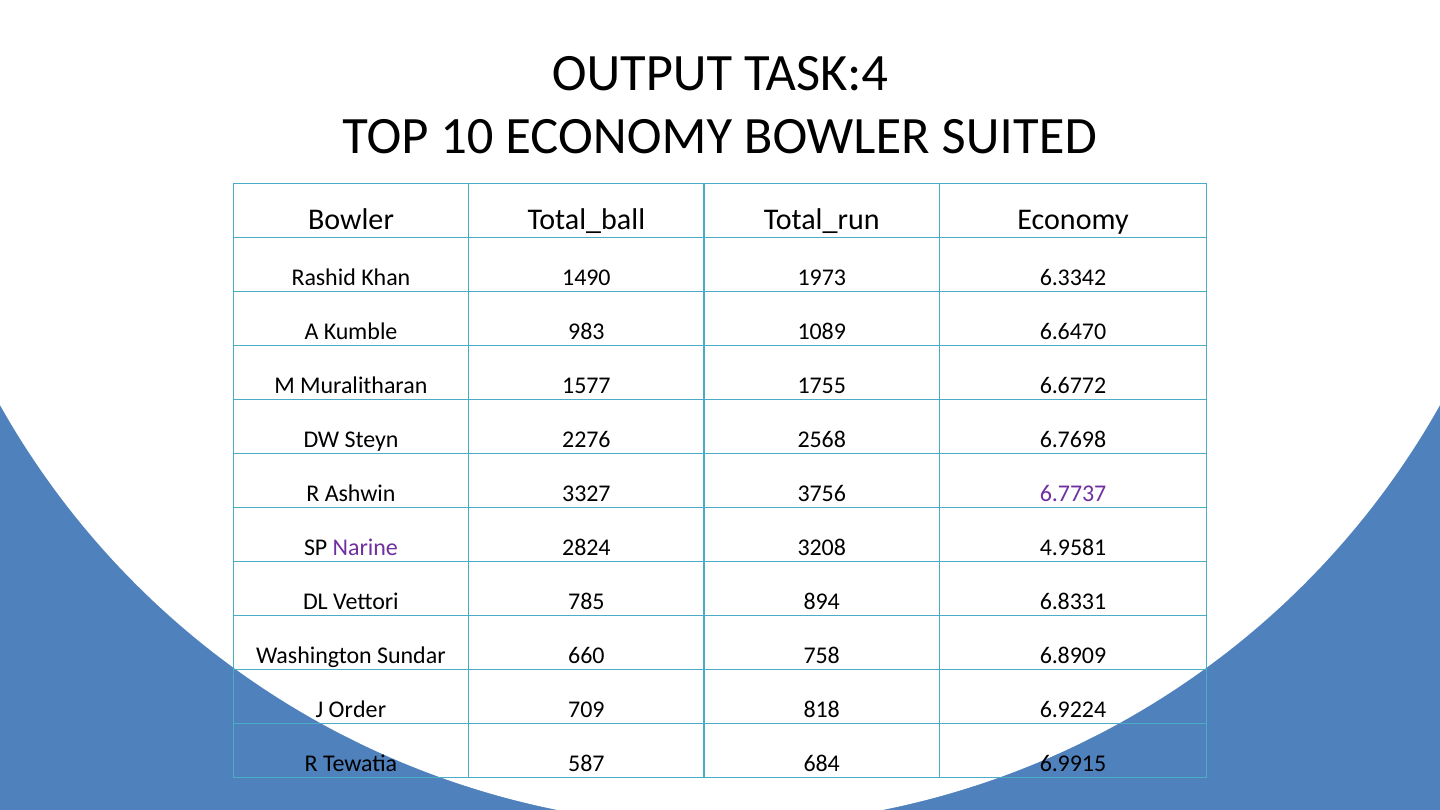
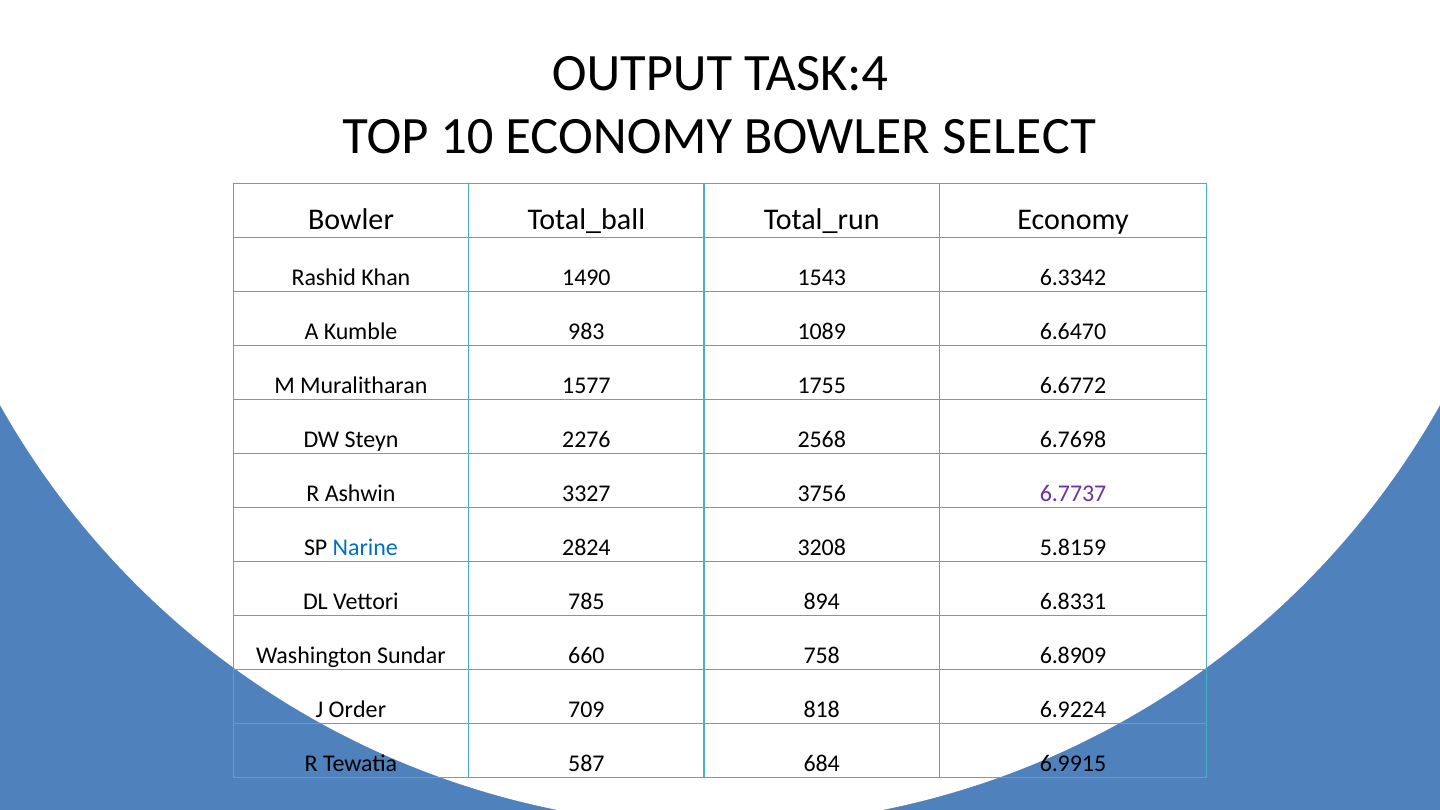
SUITED: SUITED -> SELECT (1019, 136)
1973: 1973 -> 1543 (822, 277)
Narine colour: purple -> blue (365, 547)
4.9581: 4.9581 -> 5.8159 (1073, 547)
